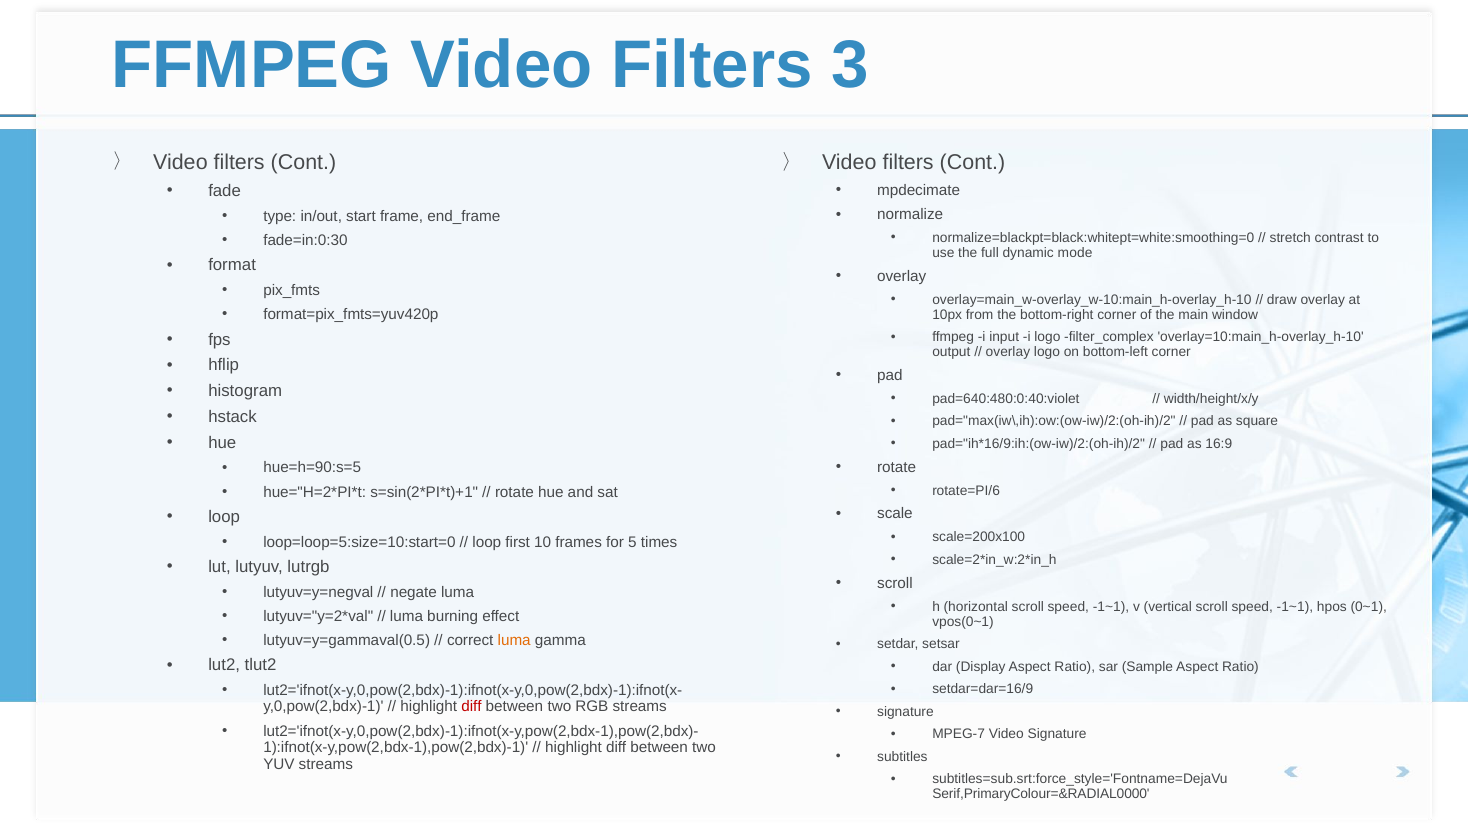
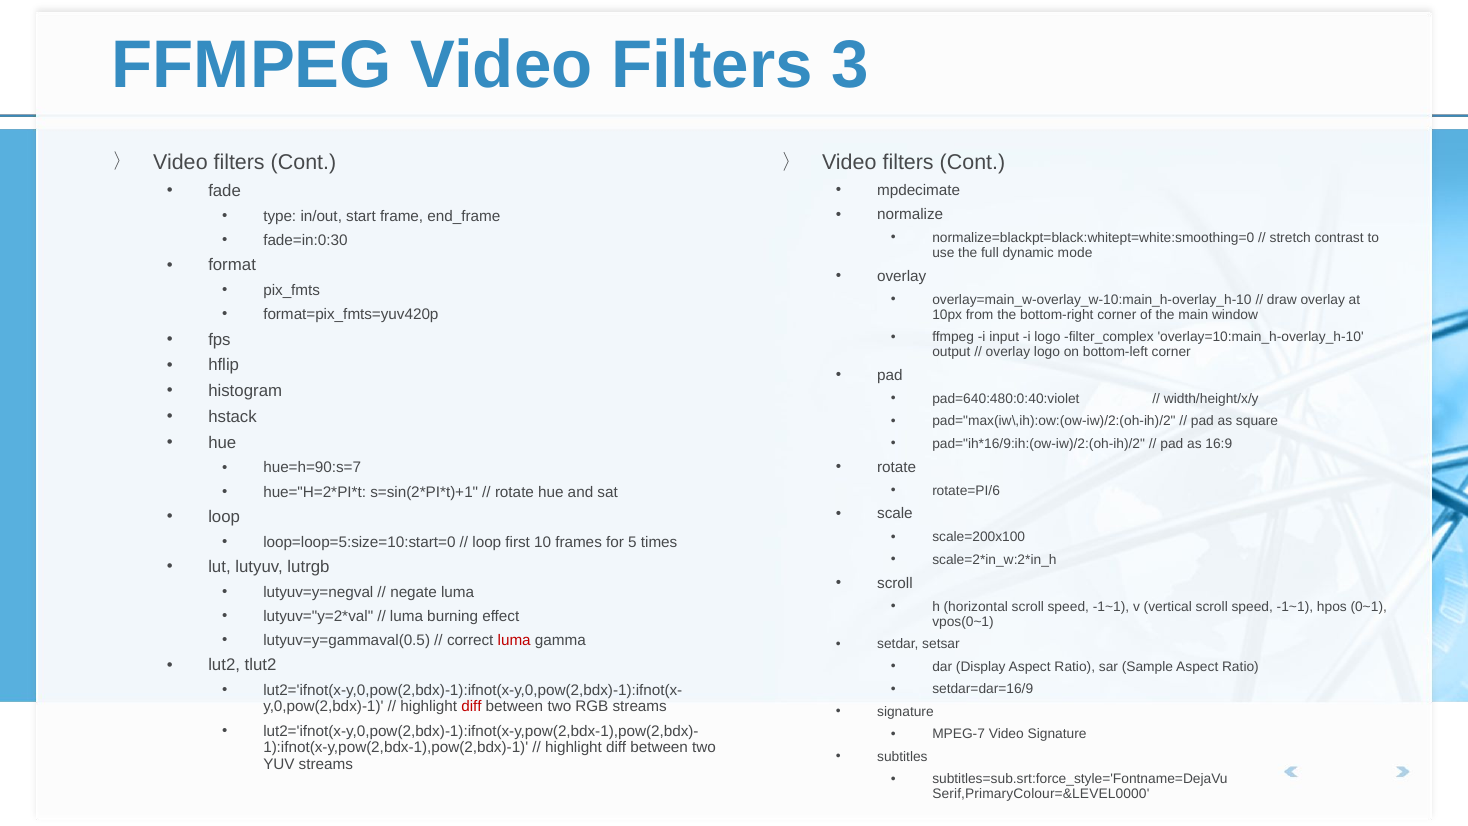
hue=h=90:s=5: hue=h=90:s=5 -> hue=h=90:s=7 (312, 468)
luma colour: orange -> red (514, 640)
Serif,PrimaryColour=&RADIAL0000: Serif,PrimaryColour=&RADIAL0000 -> Serif,PrimaryColour=&LEVEL0000 (1041, 794)
